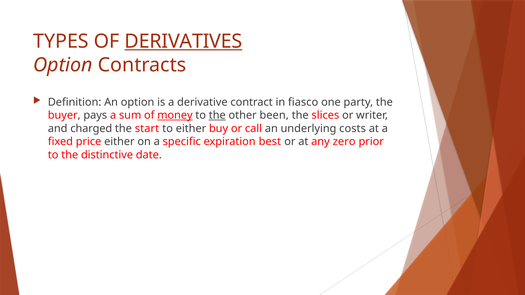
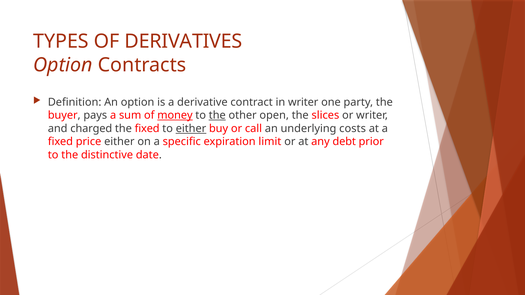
DERIVATIVES underline: present -> none (183, 41)
in fiasco: fiasco -> writer (303, 102)
been: been -> open (274, 116)
the start: start -> fixed (147, 129)
either underline: none -> present (191, 129)
best: best -> limit (270, 142)
zero: zero -> debt (344, 142)
